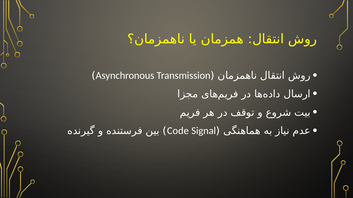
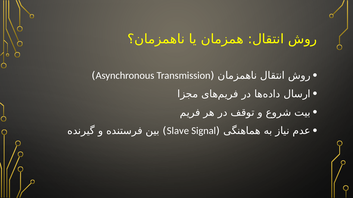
Code: Code -> Slave (178, 131)
